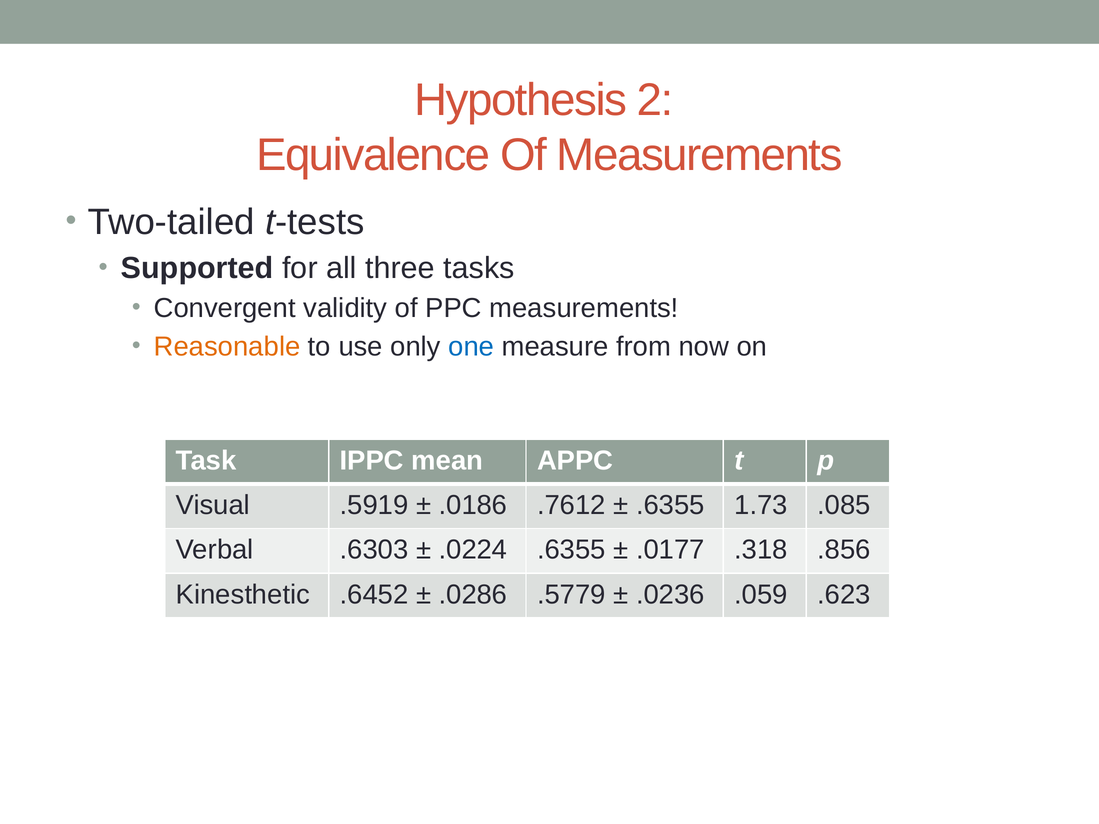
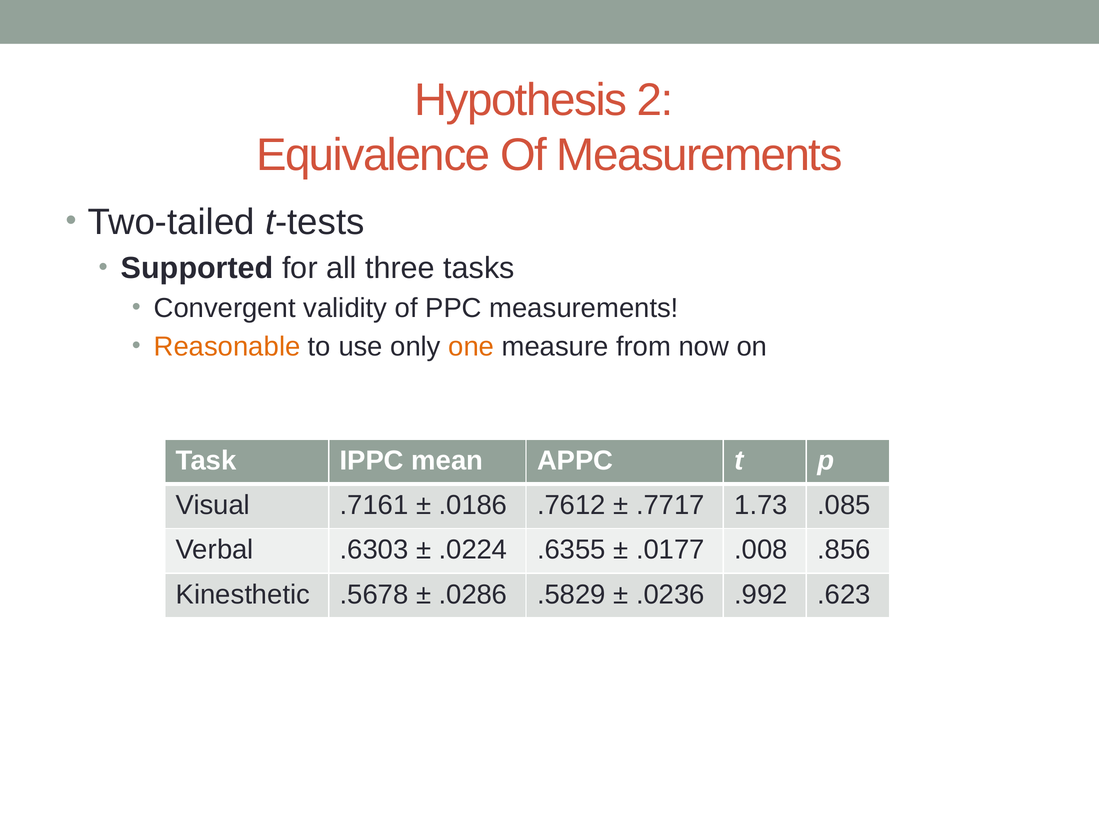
one colour: blue -> orange (471, 347)
.5919: .5919 -> .7161 (374, 506)
.6355: .6355 -> .7717 (670, 506)
.318: .318 -> .008 (761, 550)
.6452: .6452 -> .5678 (374, 595)
.5779: .5779 -> .5829 (571, 595)
.059: .059 -> .992 (761, 595)
